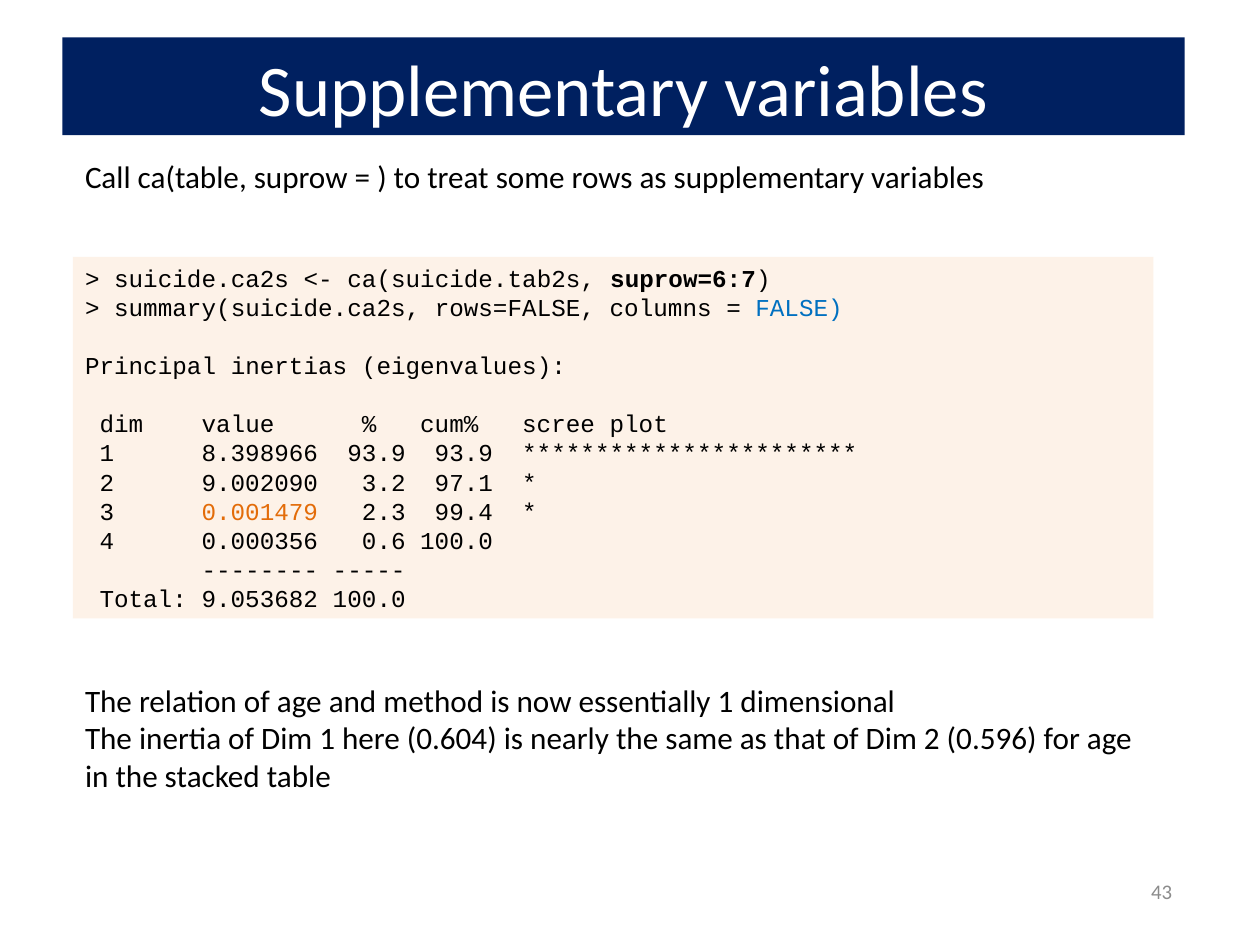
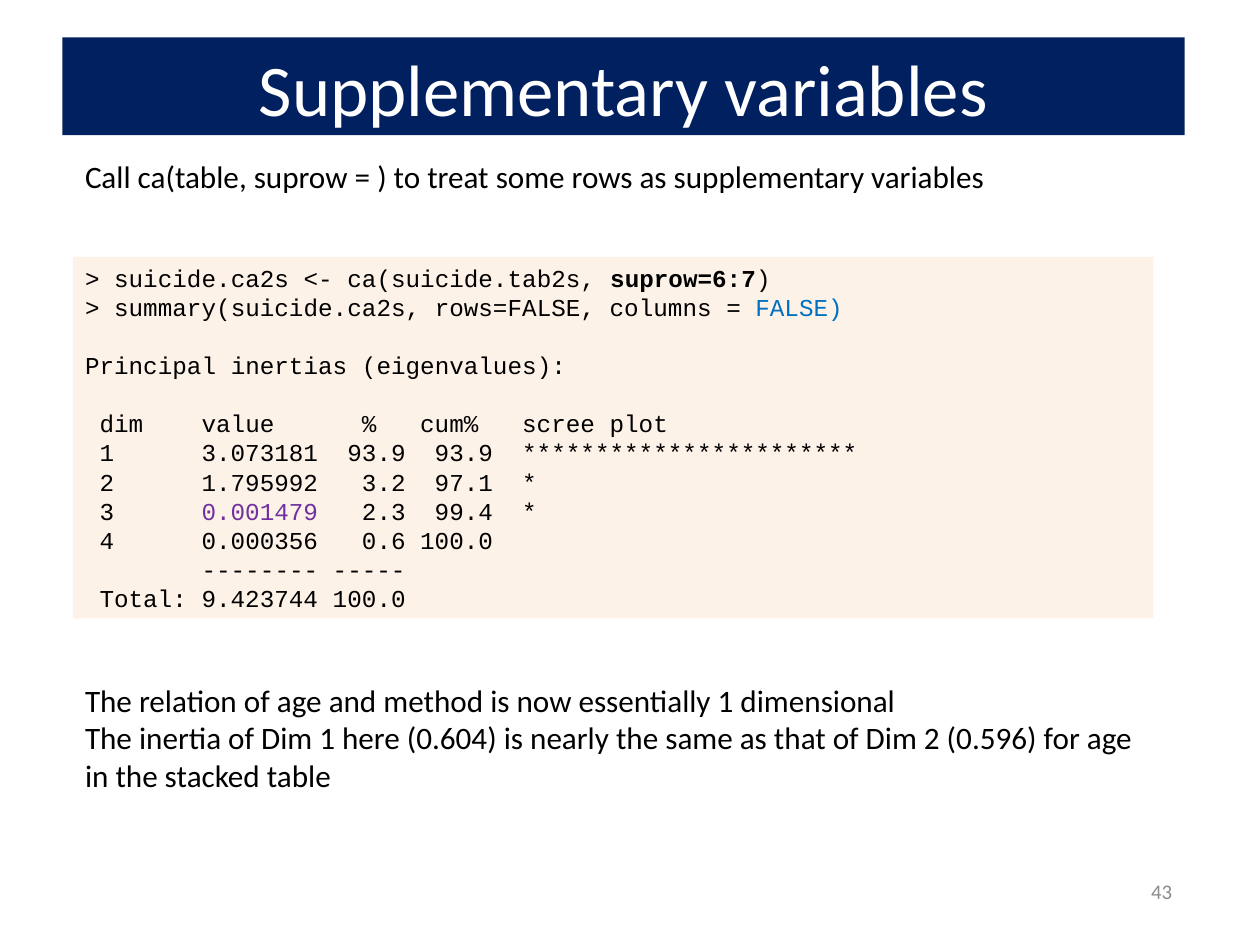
8.398966: 8.398966 -> 3.073181 (260, 454)
9.002090: 9.002090 -> 1.795992 (260, 483)
0.001479 colour: orange -> purple (260, 512)
9.053682: 9.053682 -> 9.423744 (260, 600)
